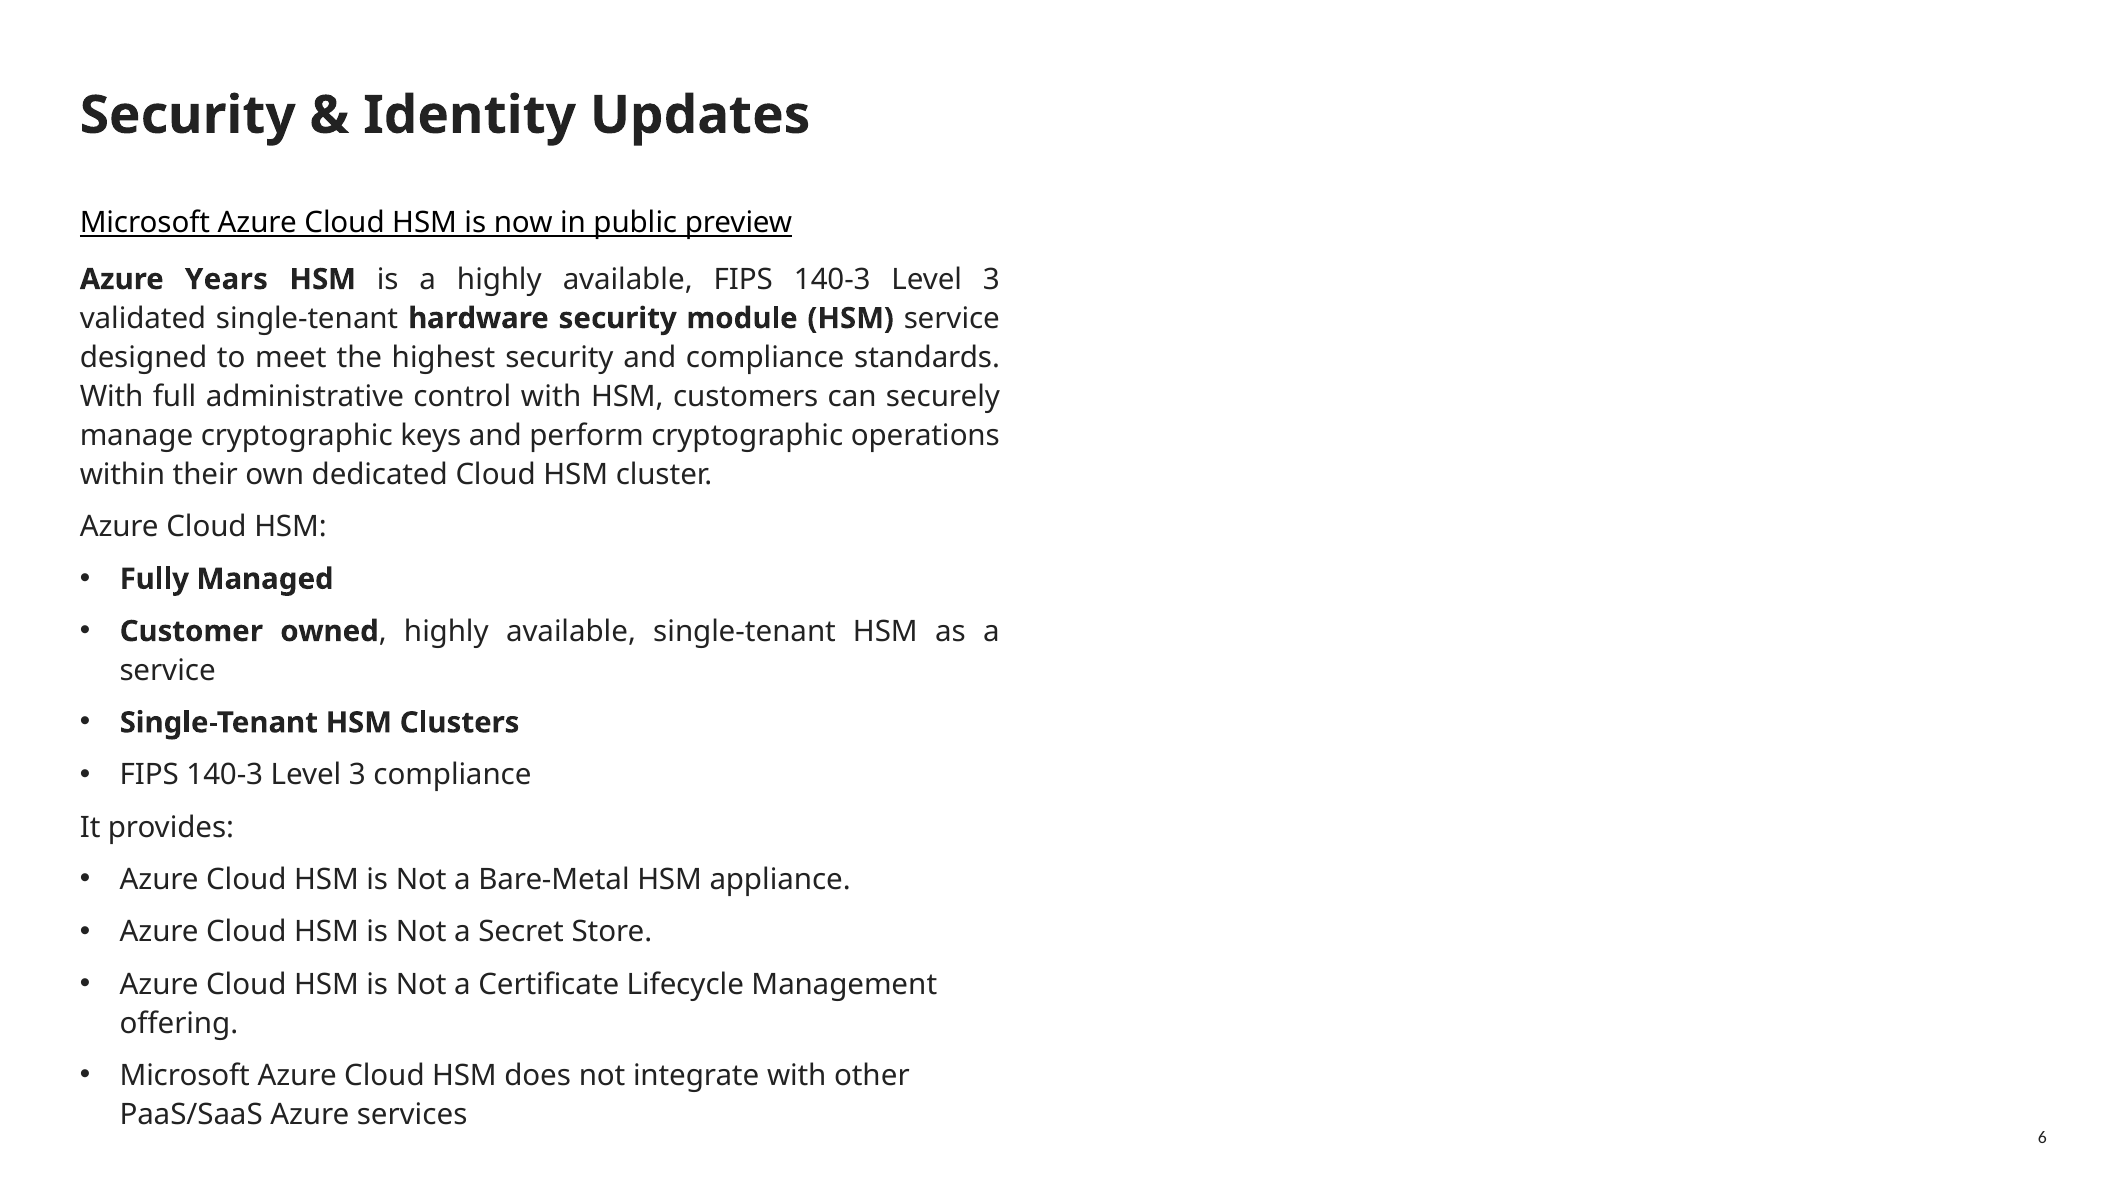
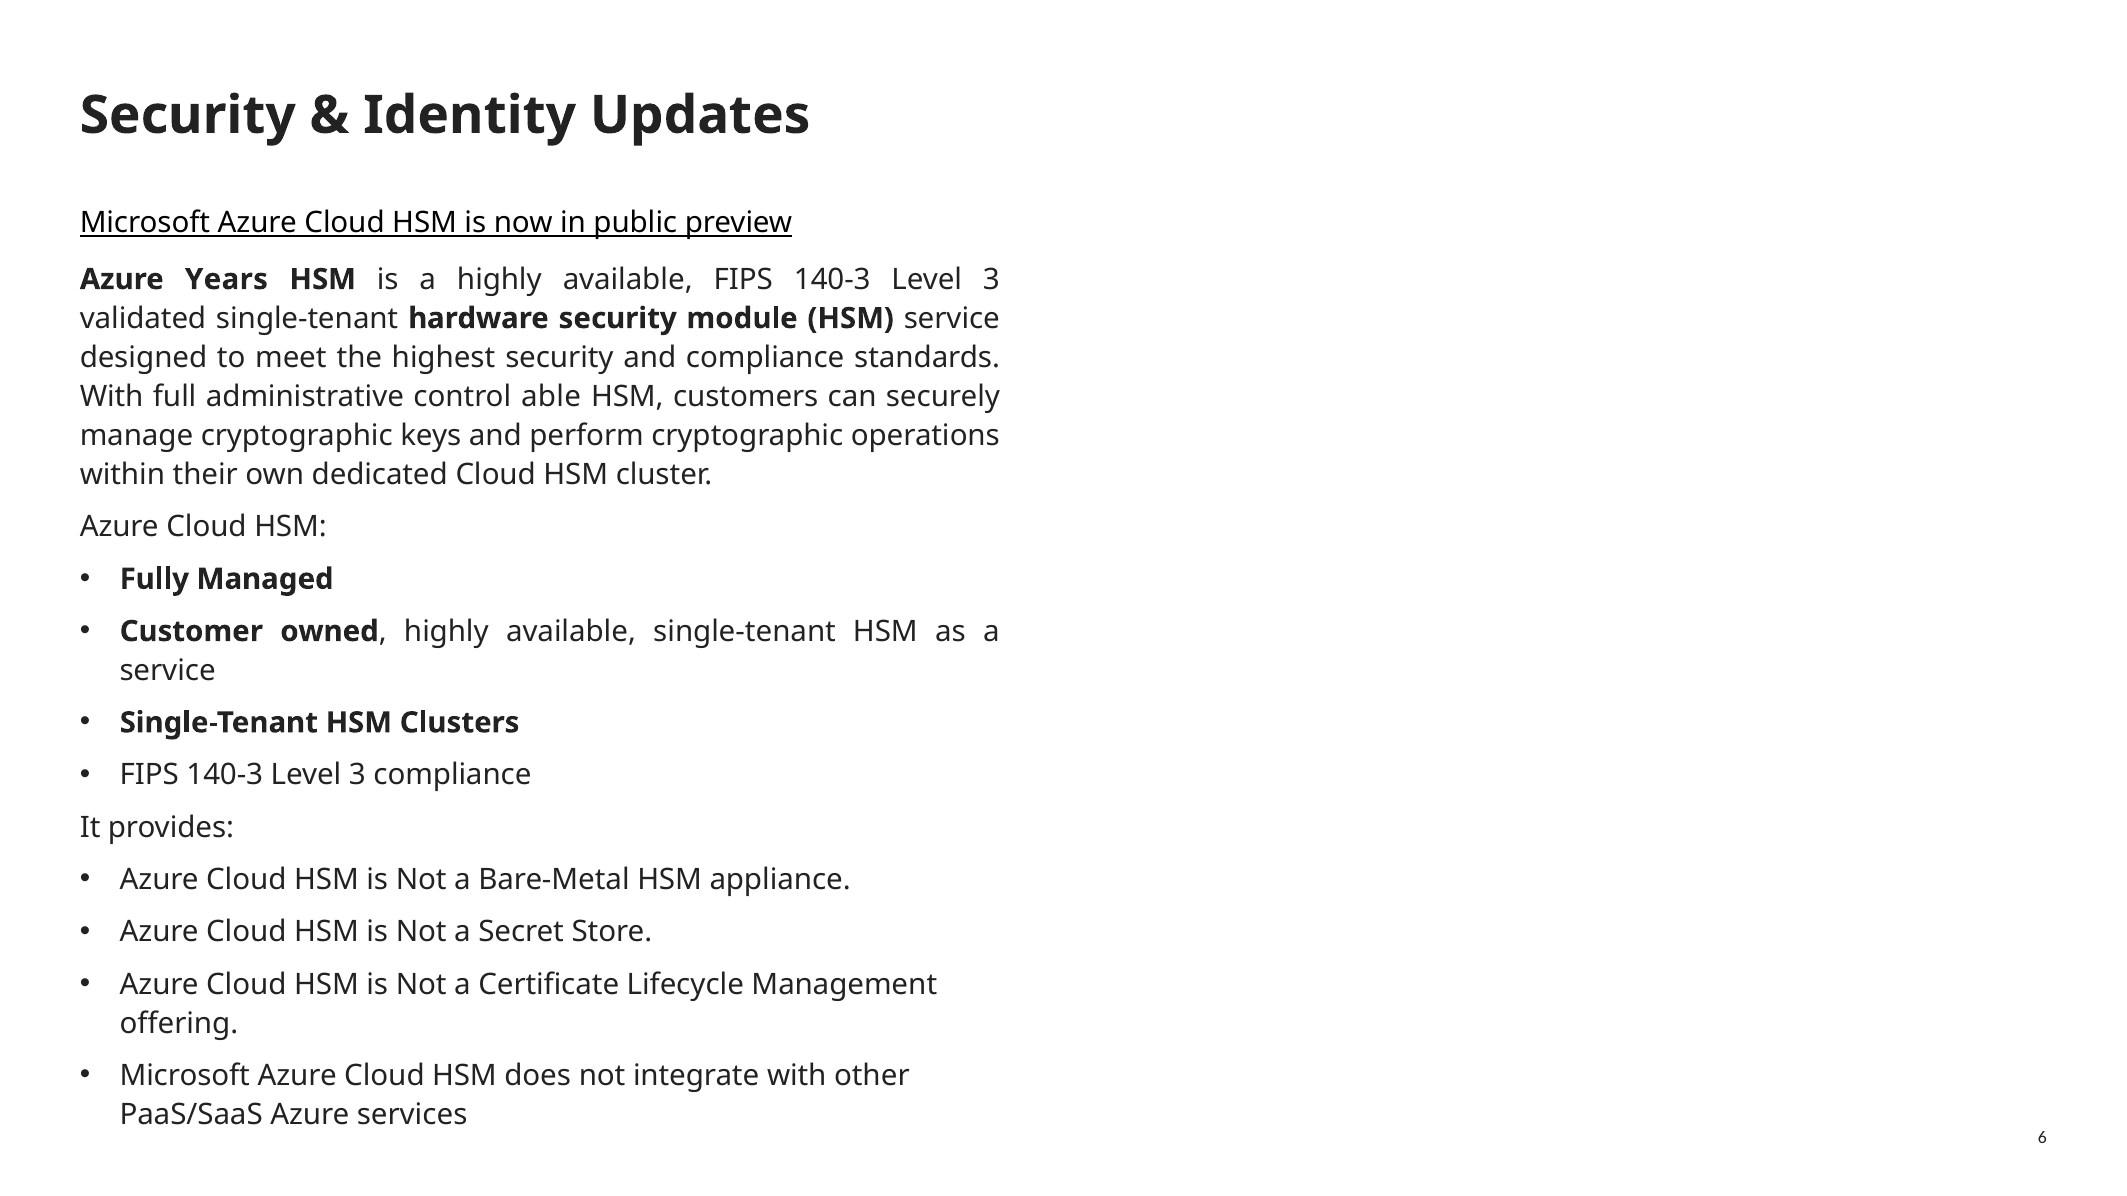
control with: with -> able (551, 397)
